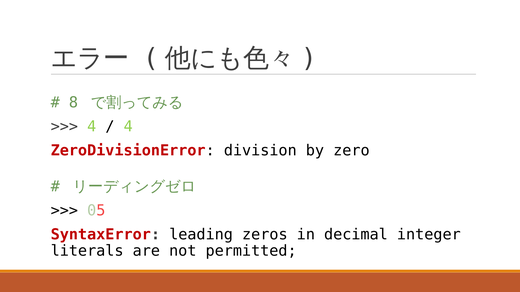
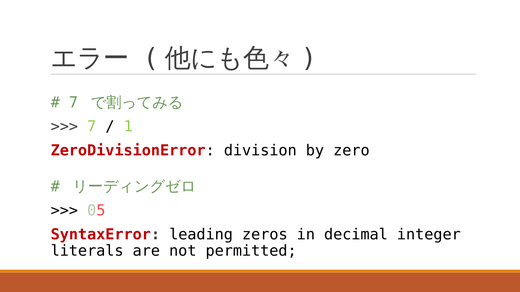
8: 8 -> 7 (73, 103)
4: 4 -> 7 (92, 127)
4: 4 -> 1 (128, 127)
